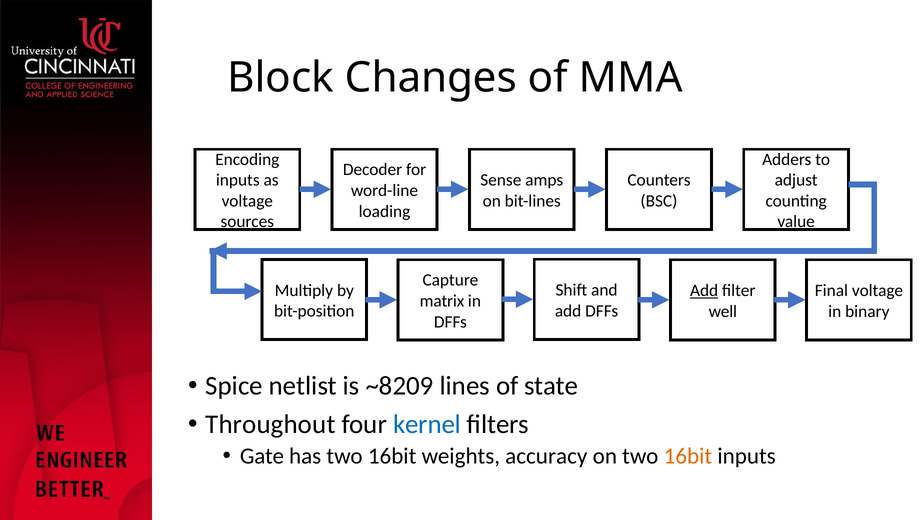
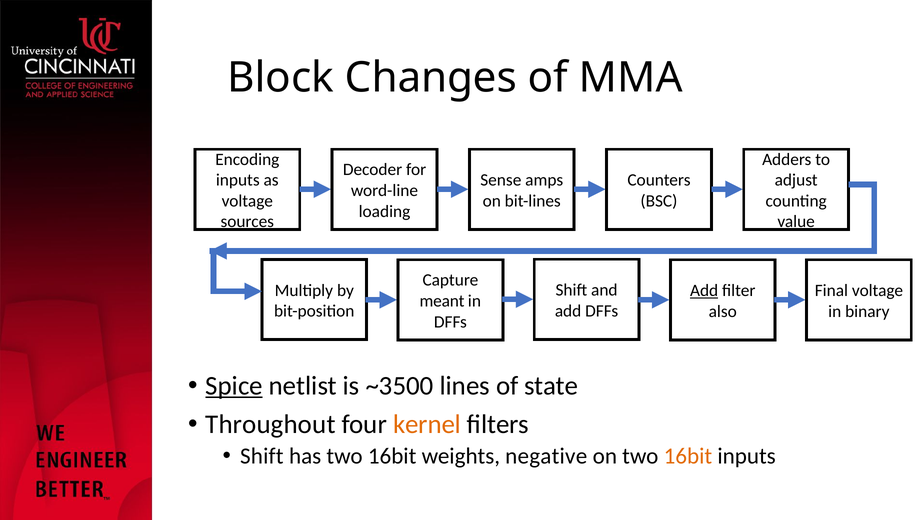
matrix: matrix -> meant (442, 301)
well: well -> also (723, 311)
Spice underline: none -> present (234, 385)
~8209: ~8209 -> ~3500 (400, 385)
kernel colour: blue -> orange (427, 424)
Gate: Gate -> Shift (262, 456)
accuracy: accuracy -> negative (546, 456)
